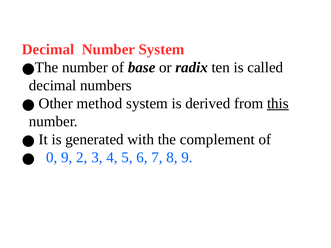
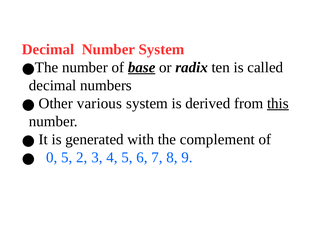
base underline: none -> present (142, 67)
method: method -> various (99, 103)
0 9: 9 -> 5 (67, 157)
